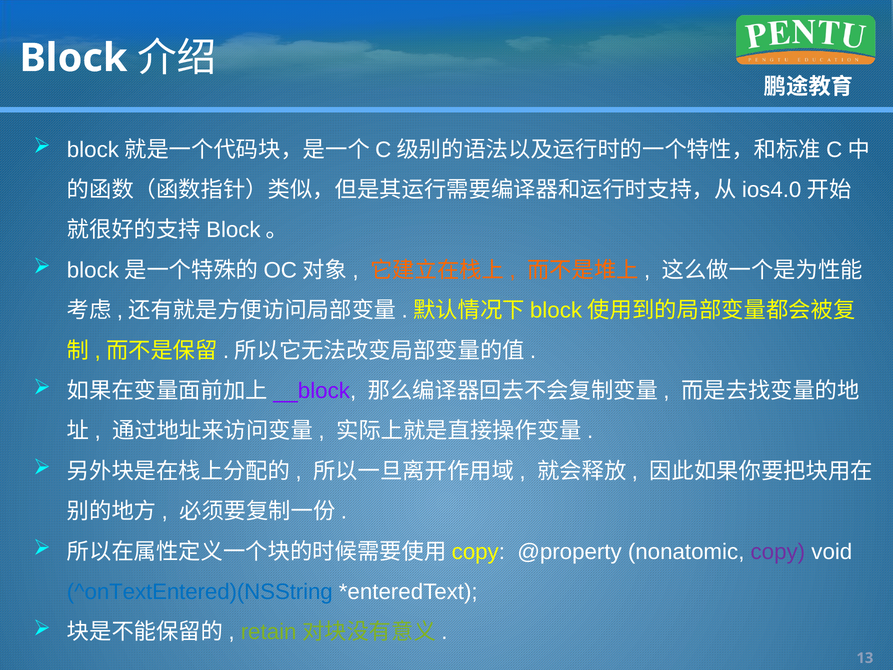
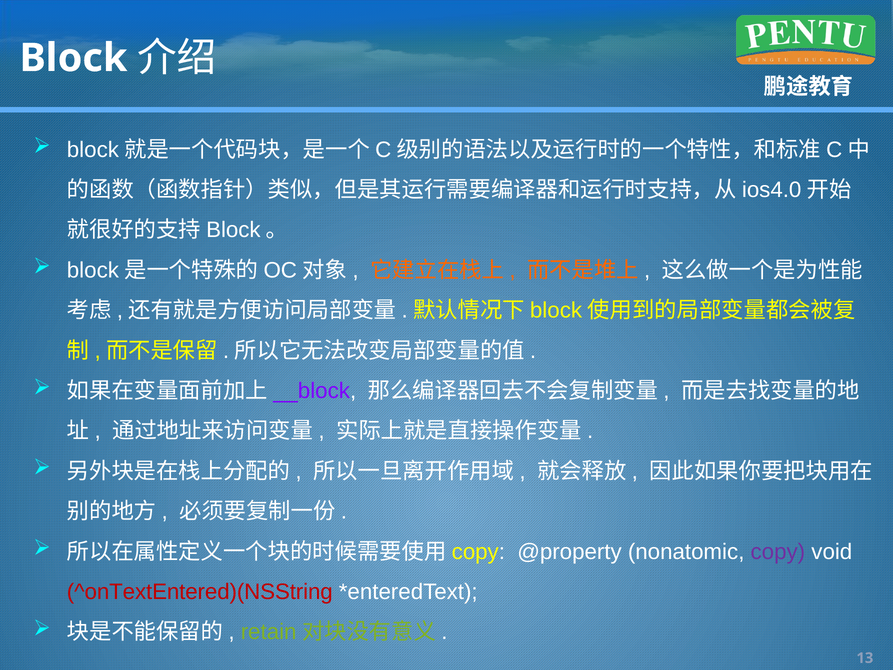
^onTextEntered)(NSString colour: blue -> red (200, 592)
